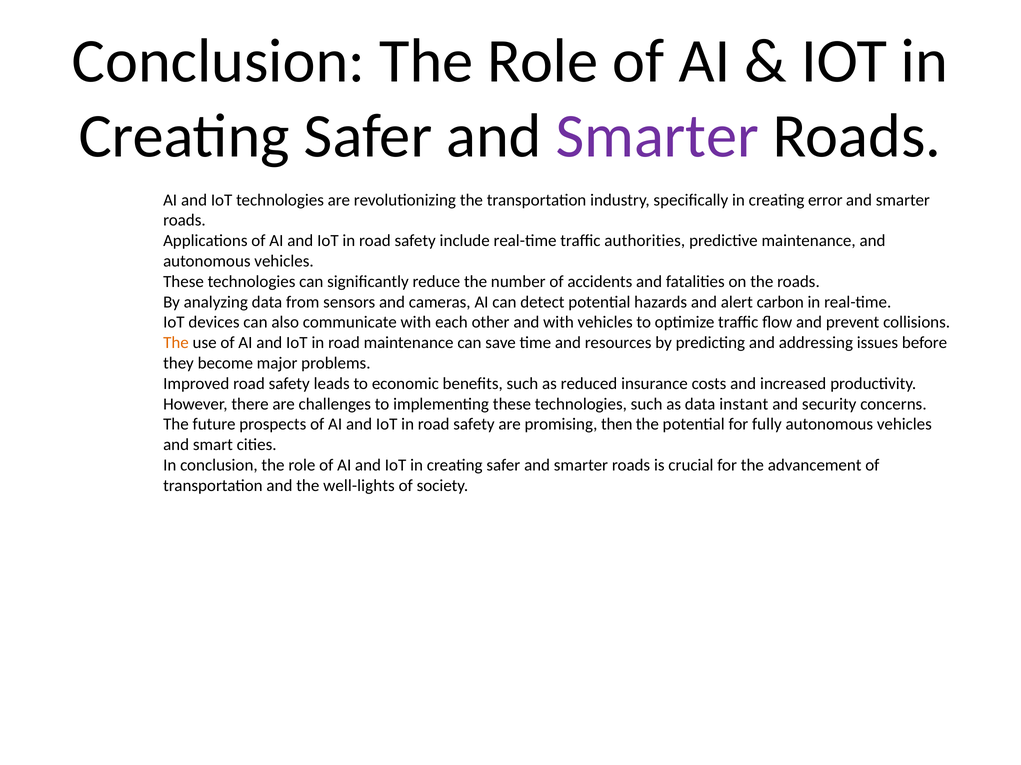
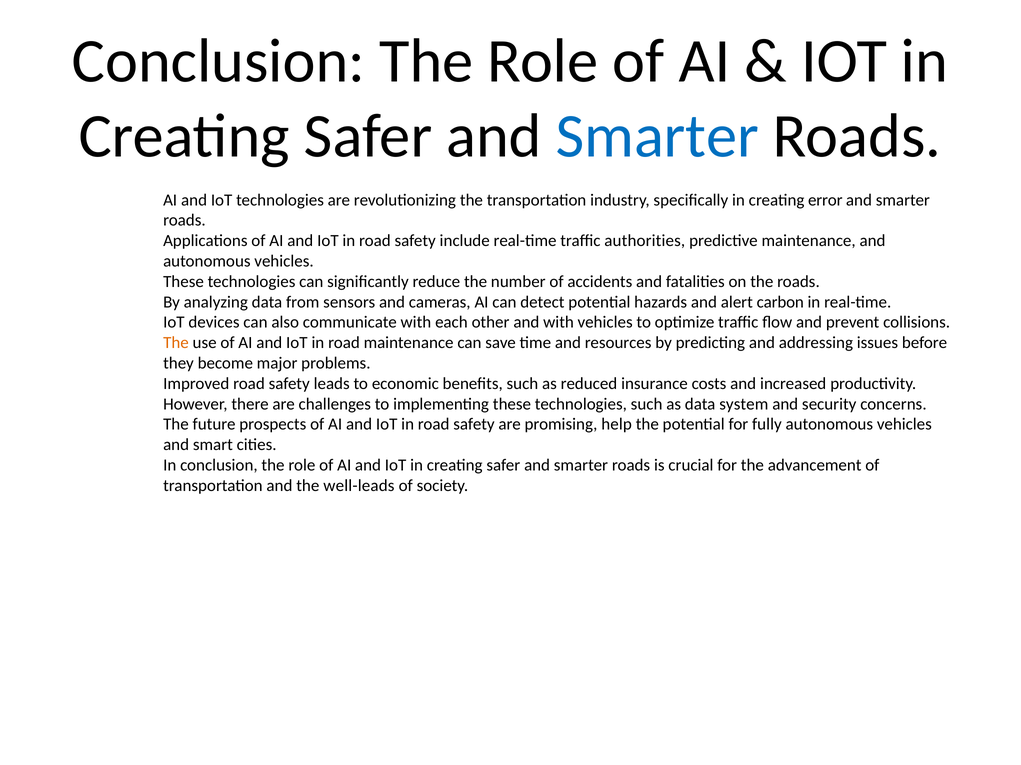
Smarter colour: purple -> blue (657, 136)
instant: instant -> system (744, 404)
then: then -> help (617, 425)
well-lights: well-lights -> well-leads (359, 486)
